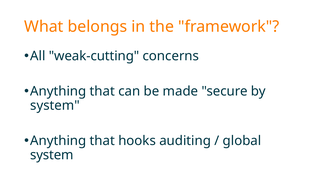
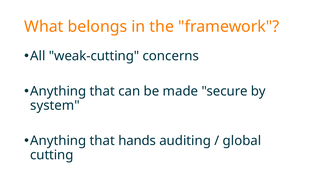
hooks: hooks -> hands (137, 141)
system: system -> cutting (52, 155)
